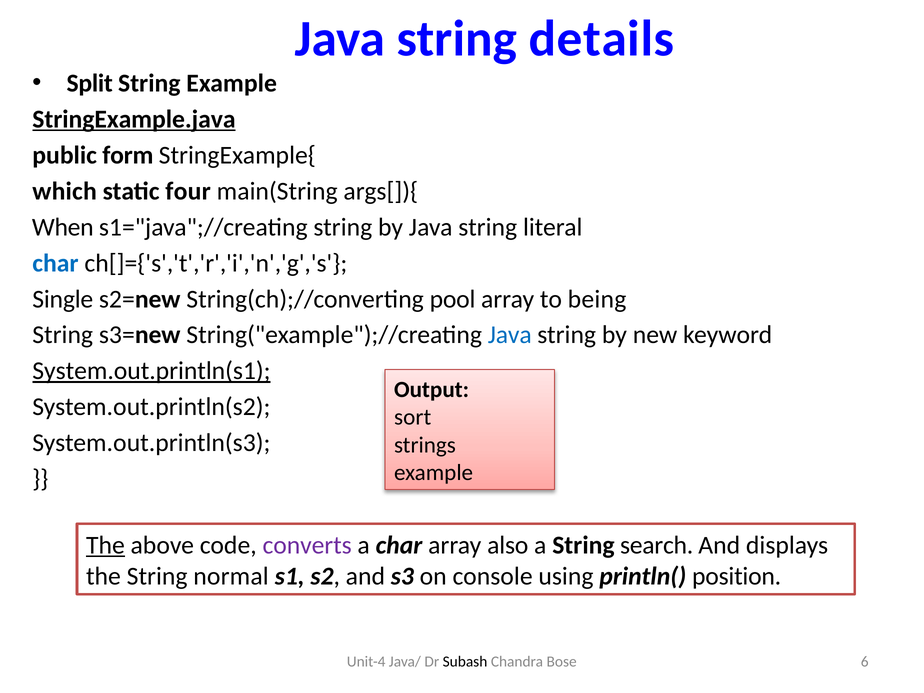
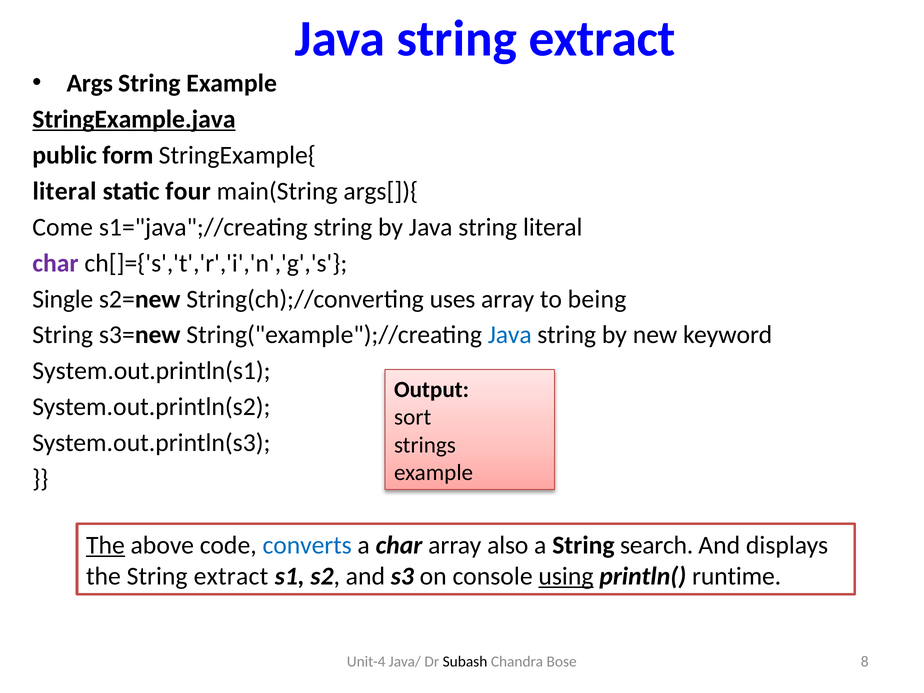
Java string details: details -> extract (602, 39)
Split: Split -> Args (90, 83)
which: which -> literal (65, 191)
When: When -> Come (63, 227)
char colour: blue -> purple (55, 263)
pool: pool -> uses (453, 299)
System.out.println(s1 underline: present -> none (151, 371)
converts colour: purple -> blue (307, 545)
the String normal: normal -> extract (231, 576)
using underline: none -> present (566, 576)
position: position -> runtime (737, 576)
6: 6 -> 8 (865, 662)
